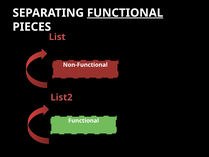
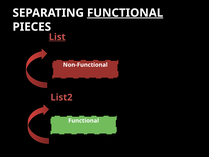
List underline: none -> present (57, 37)
